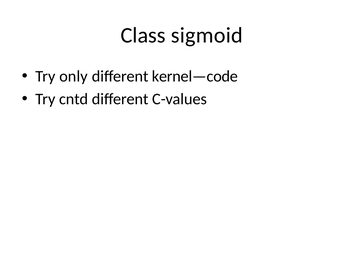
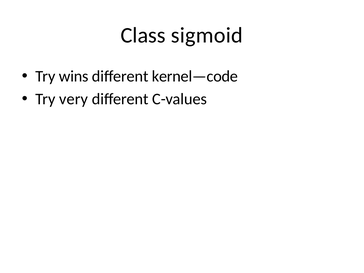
only: only -> wins (74, 76)
cntd: cntd -> very (74, 99)
